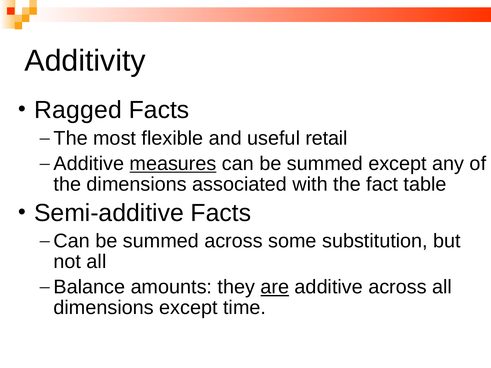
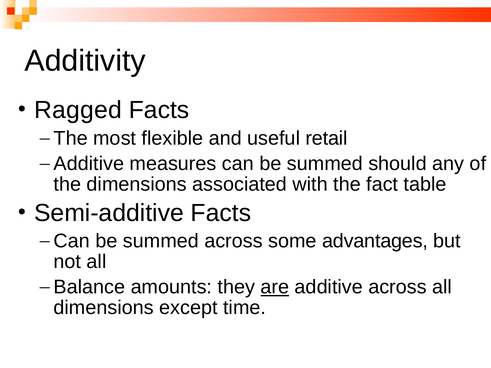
measures underline: present -> none (173, 164)
summed except: except -> should (398, 164)
substitution: substitution -> advantages (375, 241)
